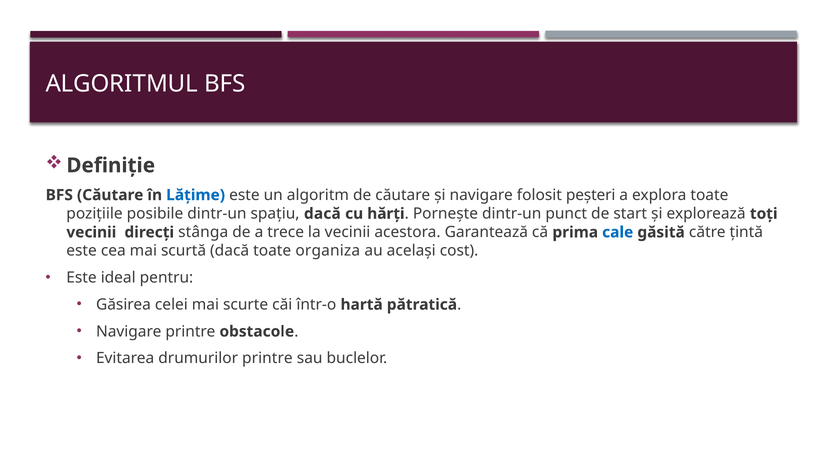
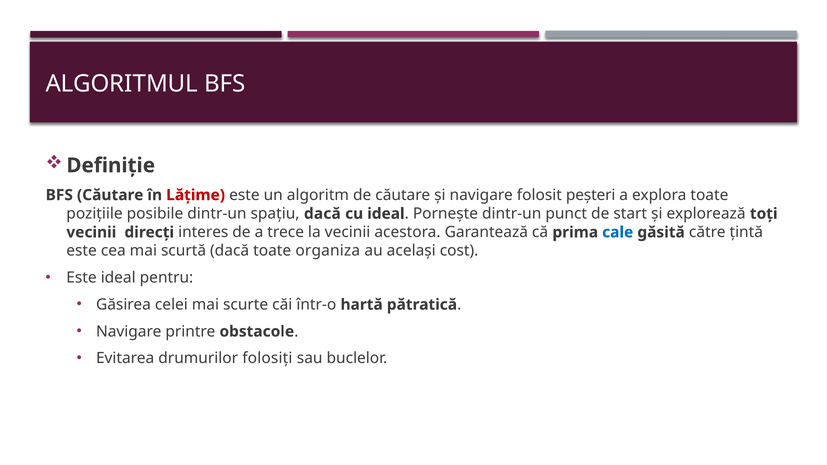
Lățime colour: blue -> red (196, 195)
cu hărți: hărți -> ideal (386, 214)
stânga: stânga -> interes (203, 232)
drumurilor printre: printre -> folosiți (267, 359)
